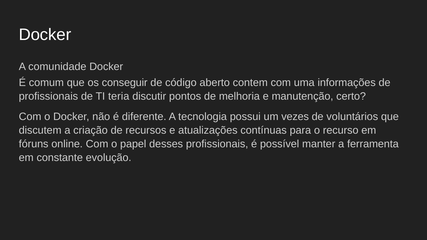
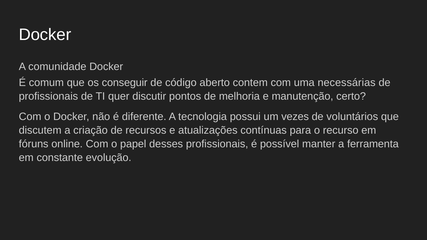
informações: informações -> necessárias (347, 83)
teria: teria -> quer (119, 96)
